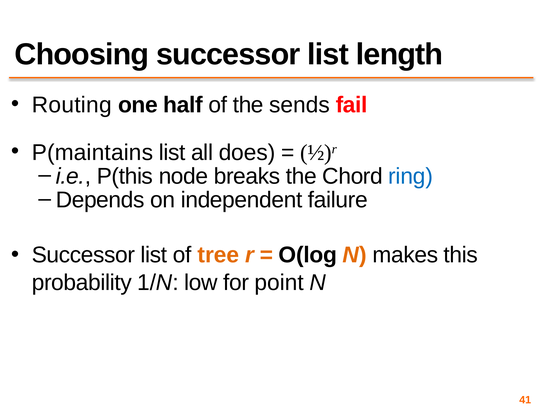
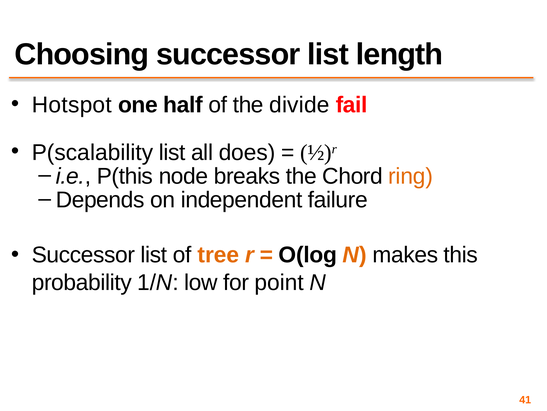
Routing: Routing -> Hotspot (72, 105)
sends: sends -> divide (299, 105)
P(maintains: P(maintains -> P(scalability (93, 152)
ring colour: blue -> orange (411, 176)
